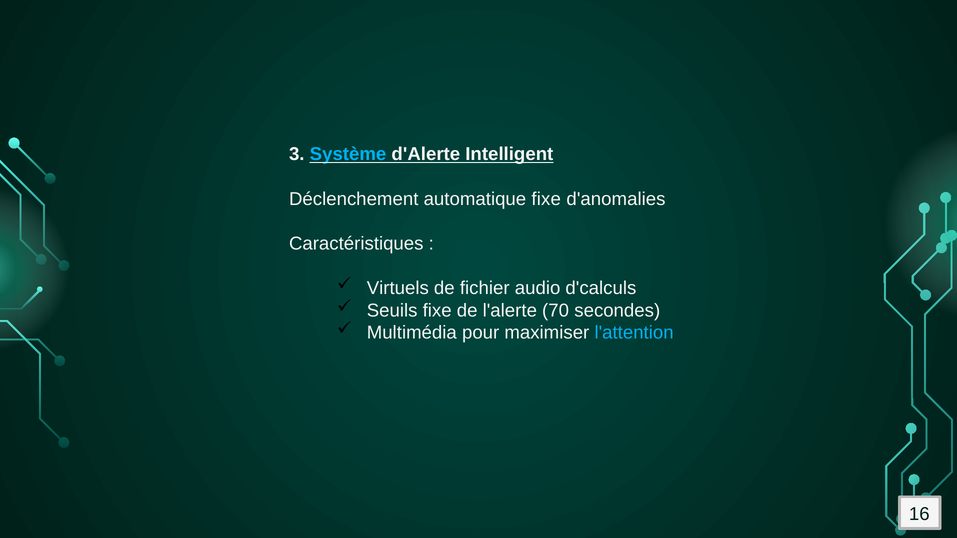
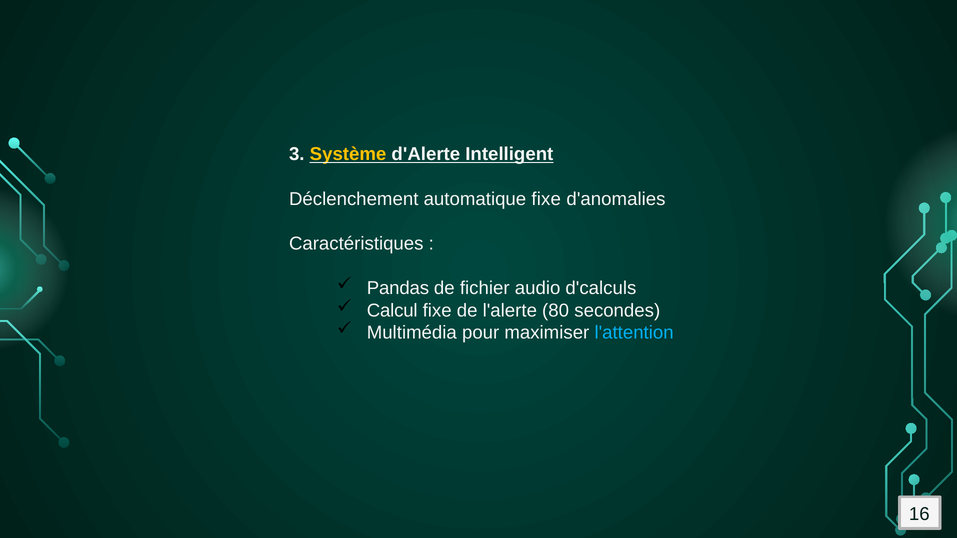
Système colour: light blue -> yellow (348, 154)
Virtuels: Virtuels -> Pandas (398, 288)
Seuils: Seuils -> Calcul (392, 311)
70: 70 -> 80 (556, 311)
